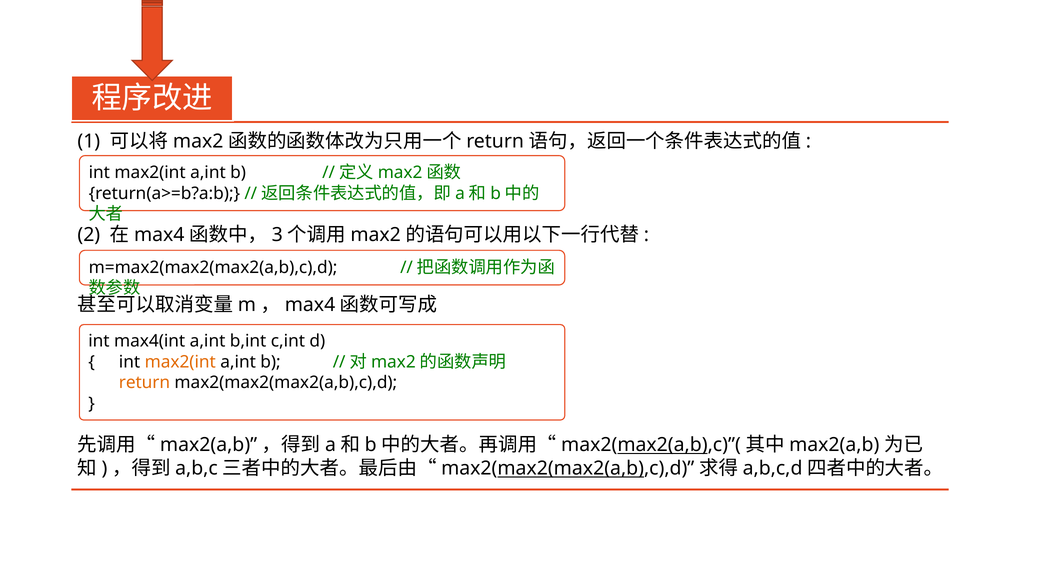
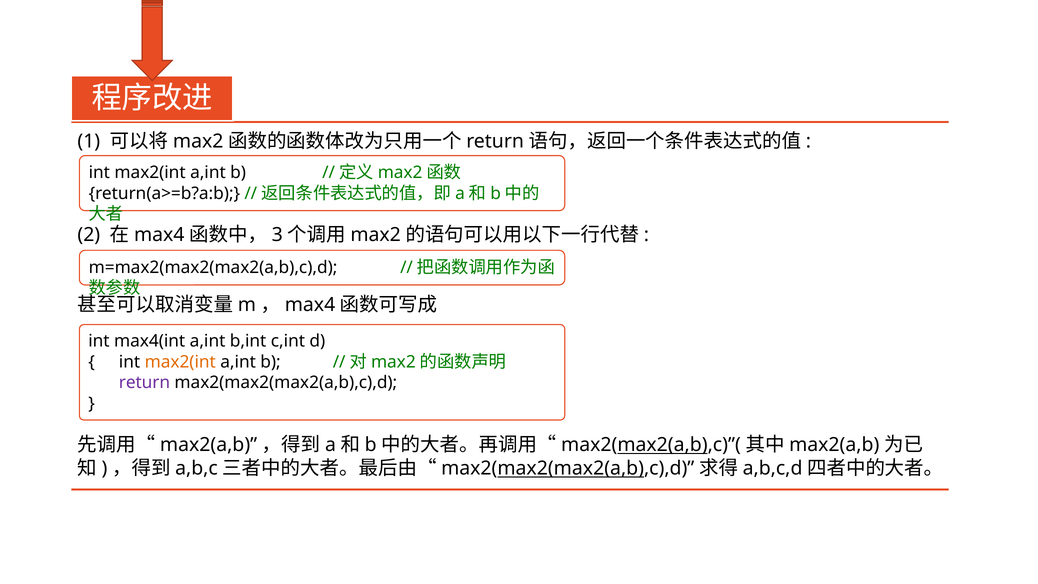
return colour: orange -> purple (144, 383)
